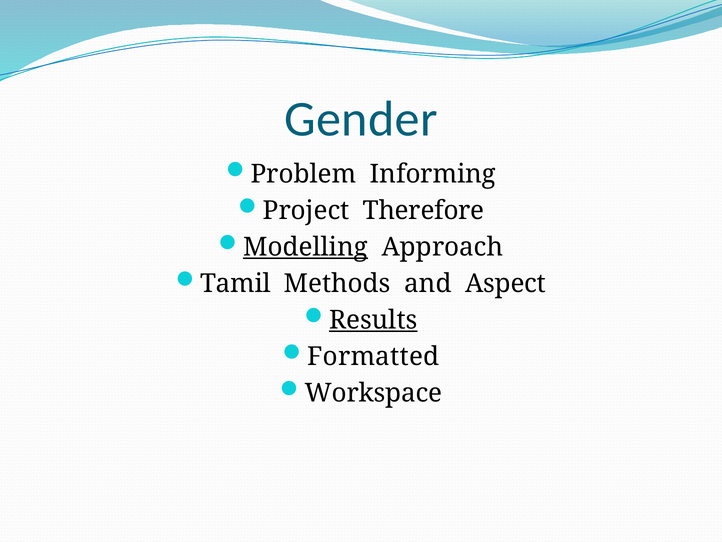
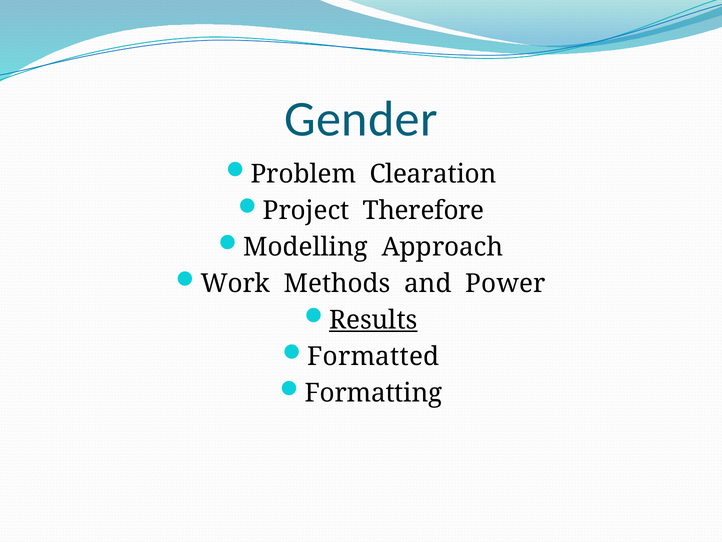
Informing: Informing -> Clearation (433, 174)
Modelling underline: present -> none (306, 247)
Tamil: Tamil -> Work (235, 283)
Aspect: Aspect -> Power (505, 283)
Workspace: Workspace -> Formatting (373, 393)
